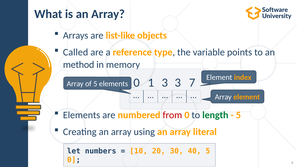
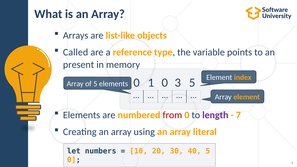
method: method -> present (79, 65)
1 3: 3 -> 0 (165, 83)
3 7: 7 -> 5 (192, 83)
length colour: green -> purple (215, 115)
5: 5 -> 7 (238, 115)
